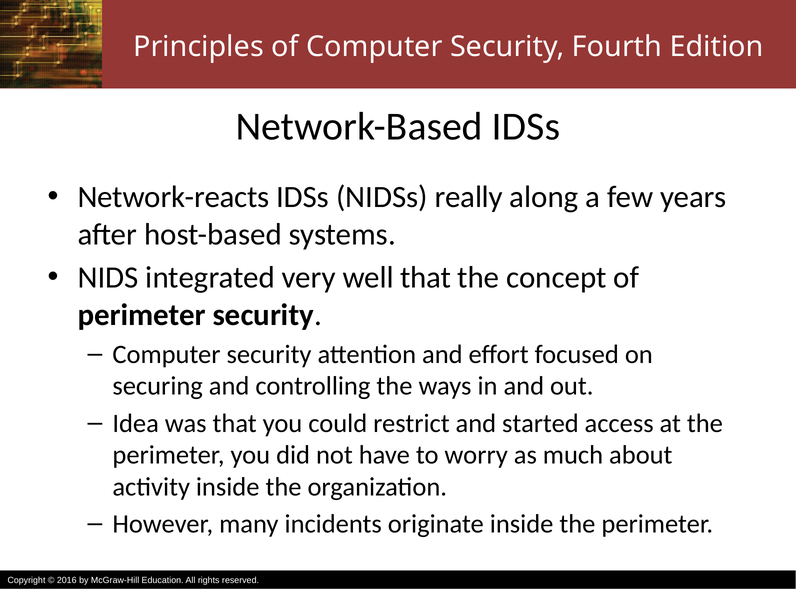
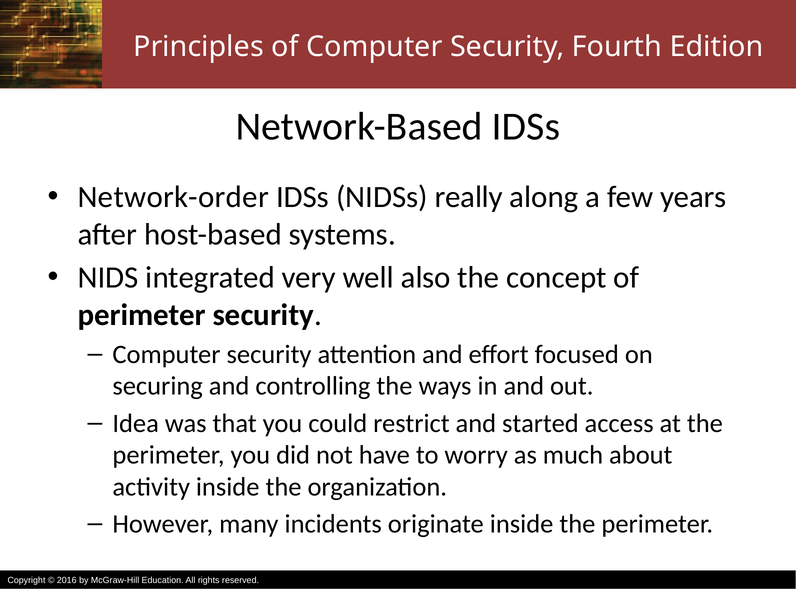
Network-reacts: Network-reacts -> Network-order (173, 197)
well that: that -> also (426, 278)
